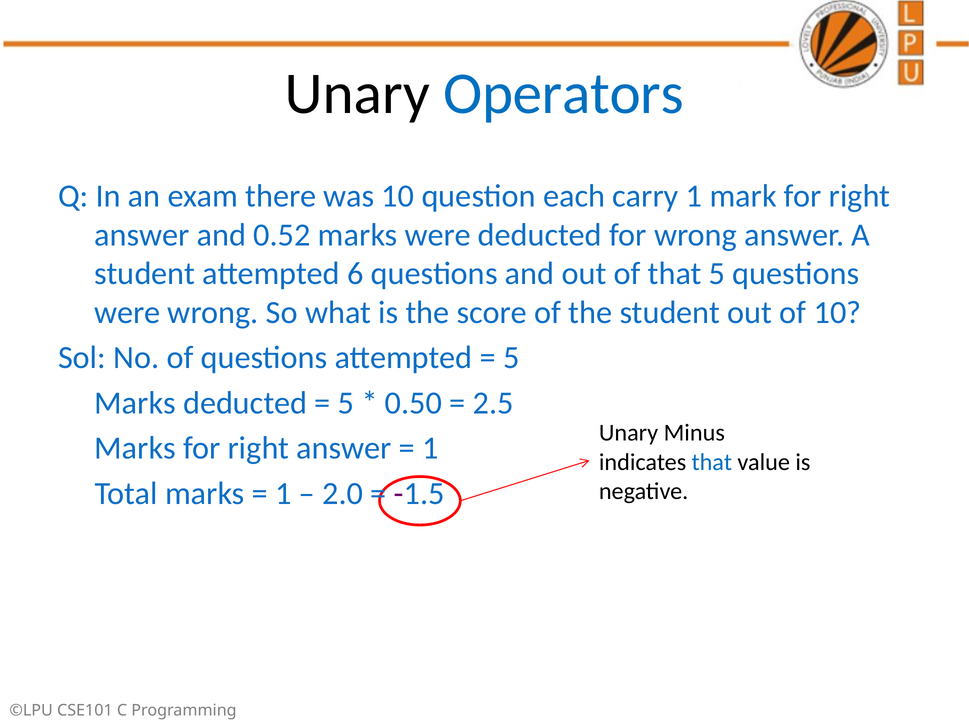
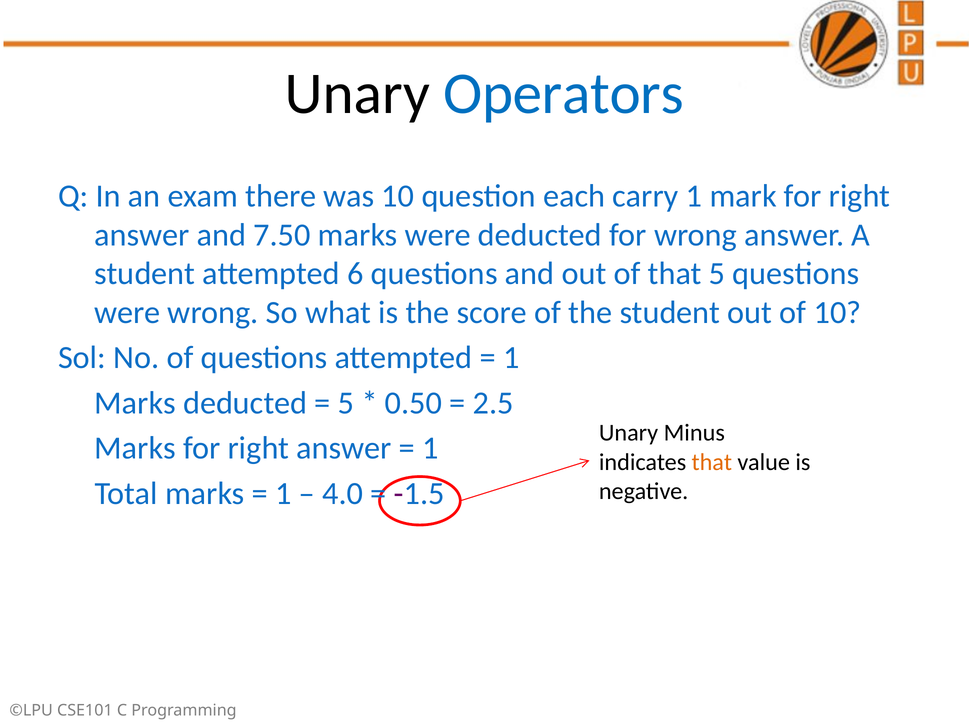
0.52: 0.52 -> 7.50 (282, 235)
5: 5 -> 1 (511, 358)
that colour: blue -> orange (712, 462)
2.0: 2.0 -> 4.0 (343, 493)
